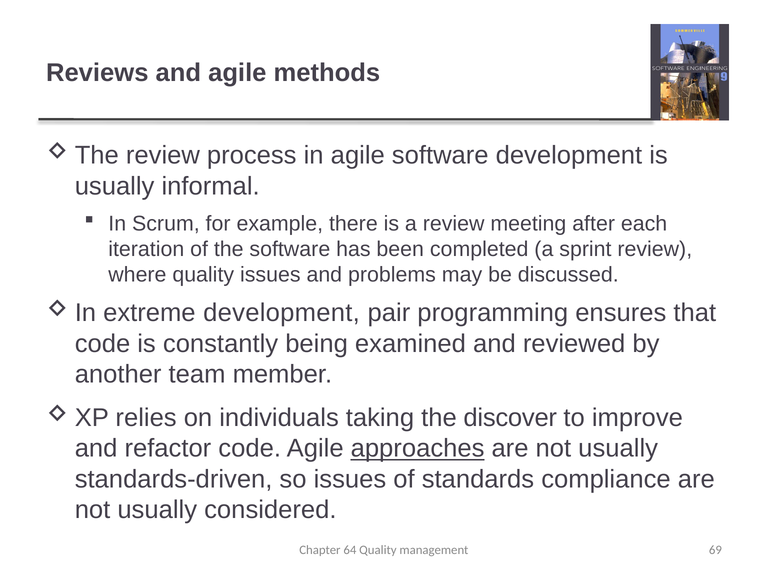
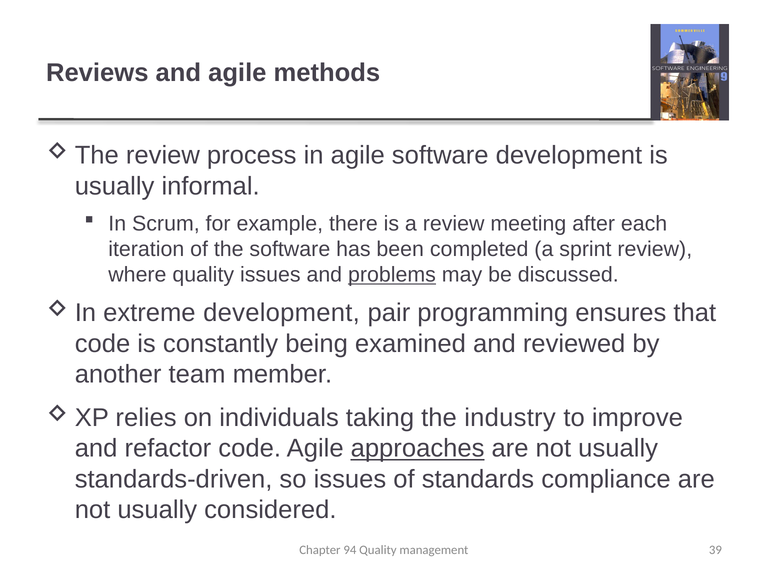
problems underline: none -> present (392, 275)
discover: discover -> industry (510, 418)
64: 64 -> 94 (350, 550)
69: 69 -> 39 (715, 550)
